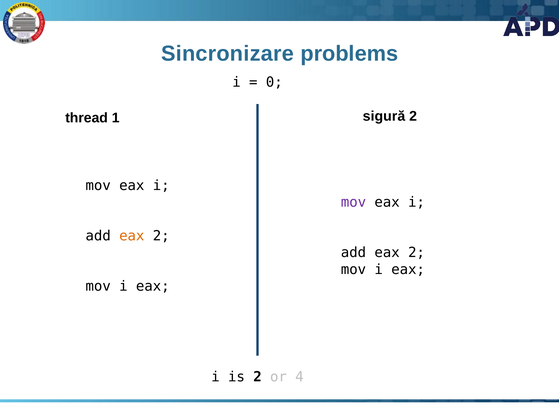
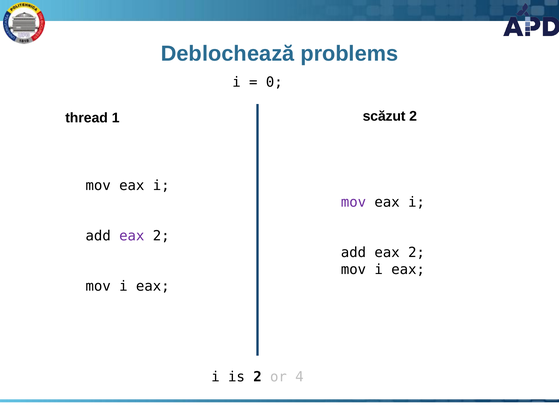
Sincronizare: Sincronizare -> Deblochează (228, 54)
sigură: sigură -> scăzut (384, 116)
eax colour: orange -> purple (132, 235)
